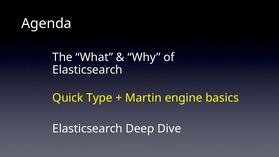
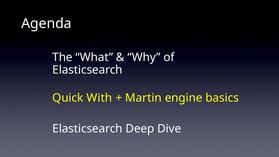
Type: Type -> With (99, 98)
